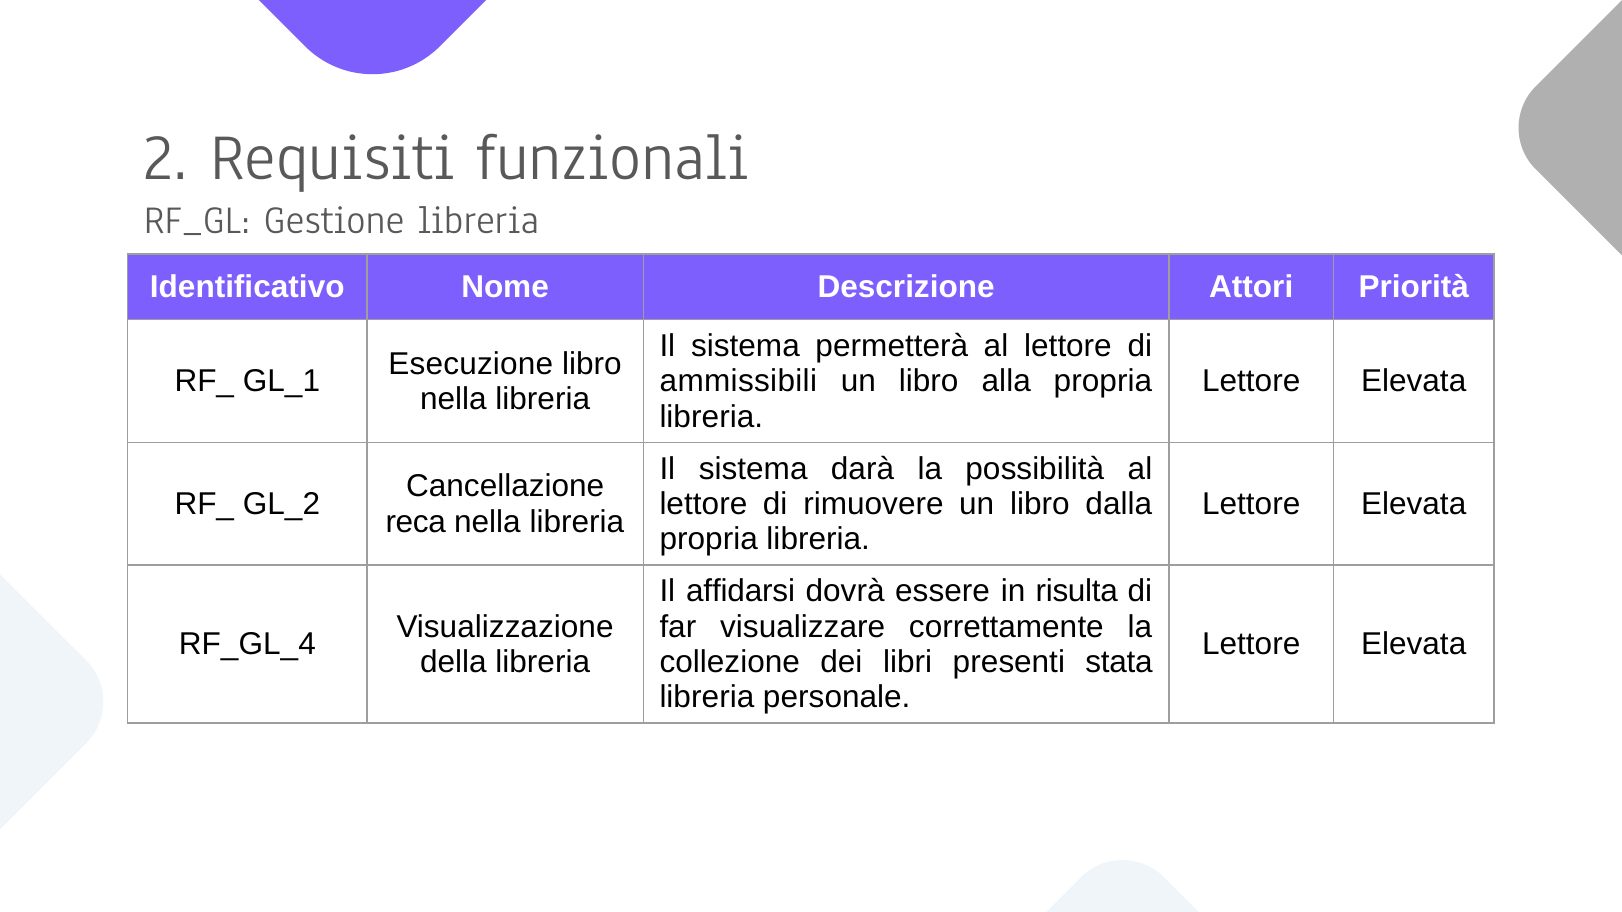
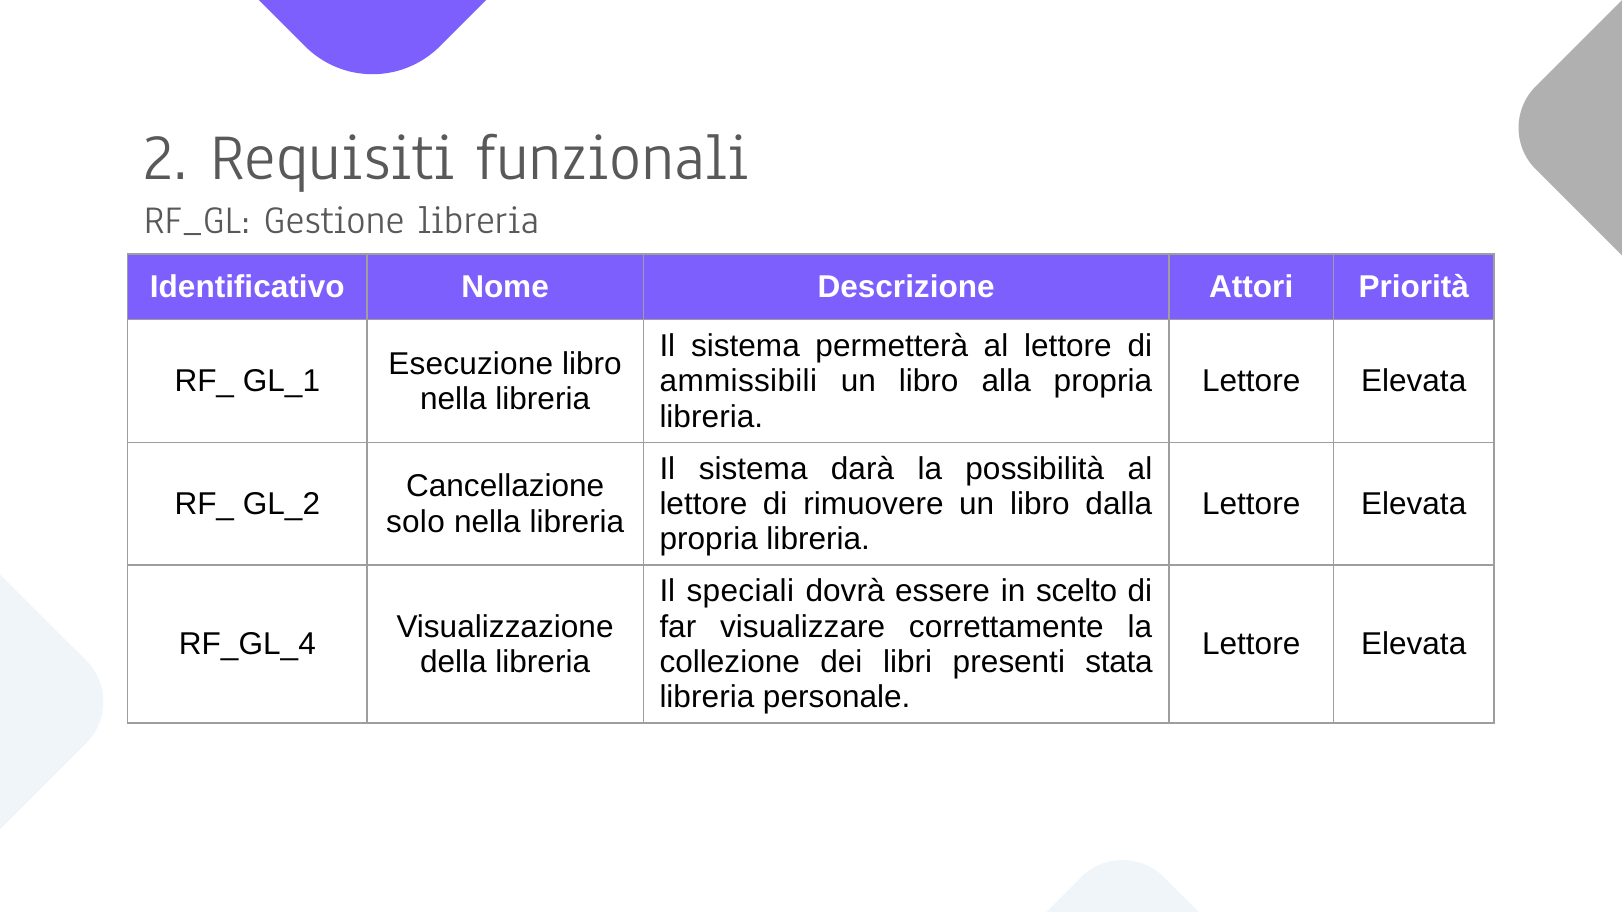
reca: reca -> solo (415, 522)
affidarsi: affidarsi -> speciali (740, 591)
risulta: risulta -> scelto (1077, 591)
